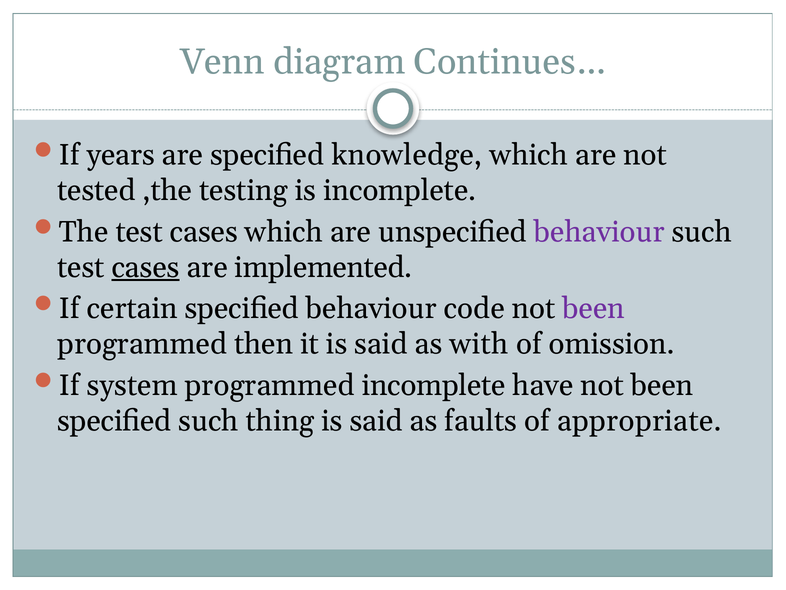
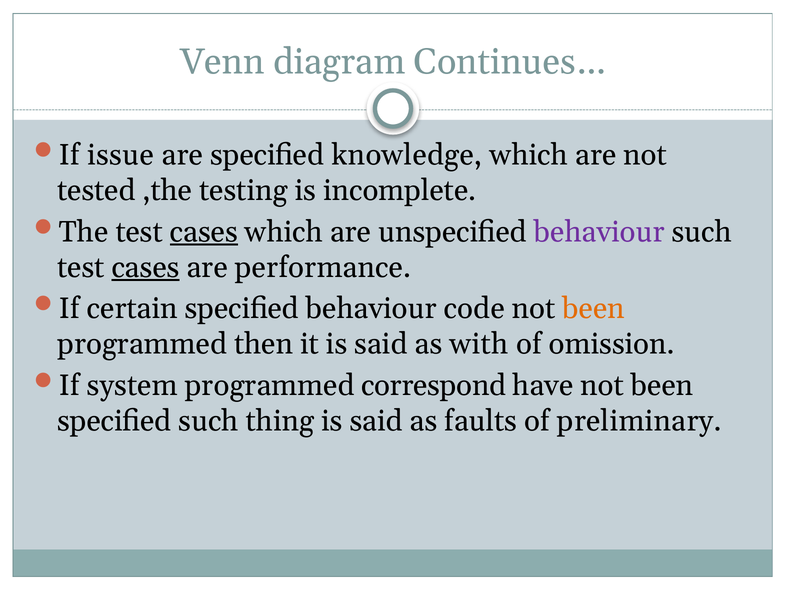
years: years -> issue (121, 155)
cases underline: none -> present (204, 232)
implemented: implemented -> performance (323, 267)
been colour: purple -> orange (594, 308)
programmed incomplete: incomplete -> correspond (434, 385)
appropriate: appropriate -> preliminary (639, 420)
